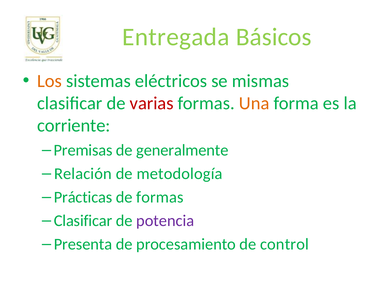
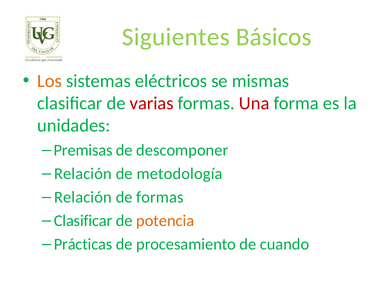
Entregada: Entregada -> Siguientes (176, 37)
Una colour: orange -> red (254, 103)
corriente: corriente -> unidades (74, 125)
generalmente: generalmente -> descomponer (182, 150)
Prácticas: Prácticas -> Relación (83, 197)
potencia colour: purple -> orange (165, 221)
Presenta: Presenta -> Prácticas (83, 244)
control: control -> cuando (285, 244)
